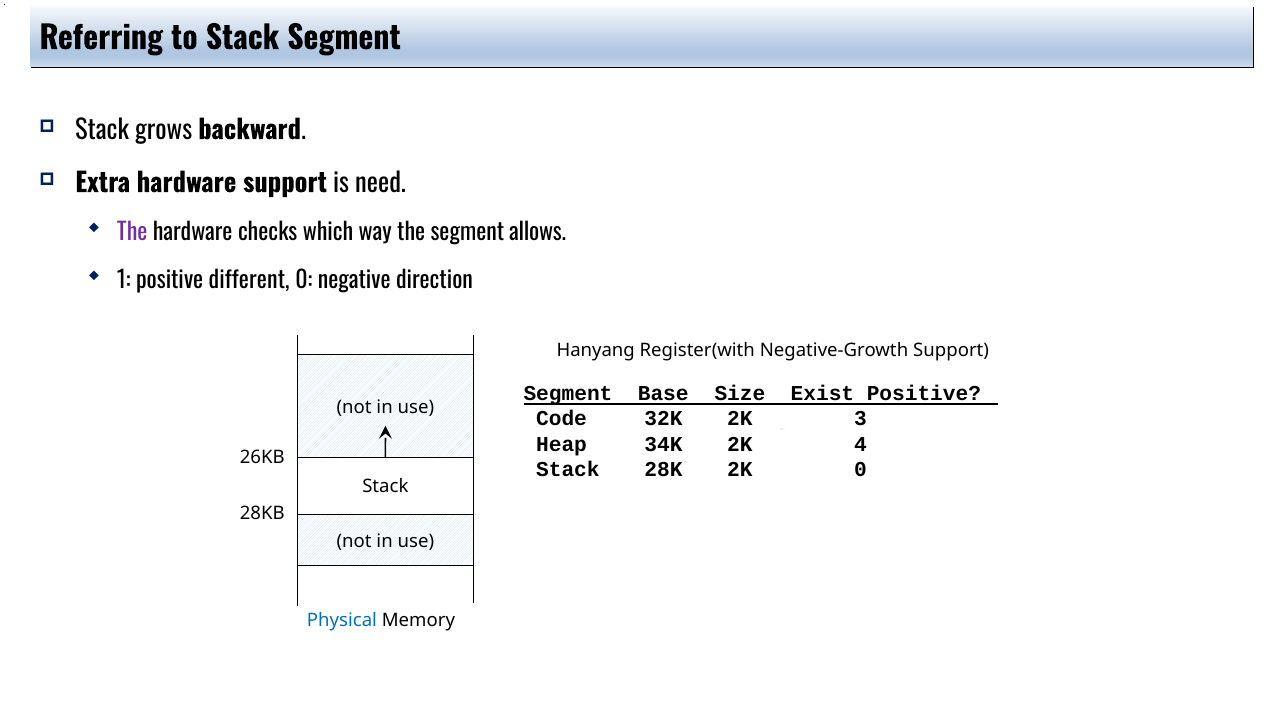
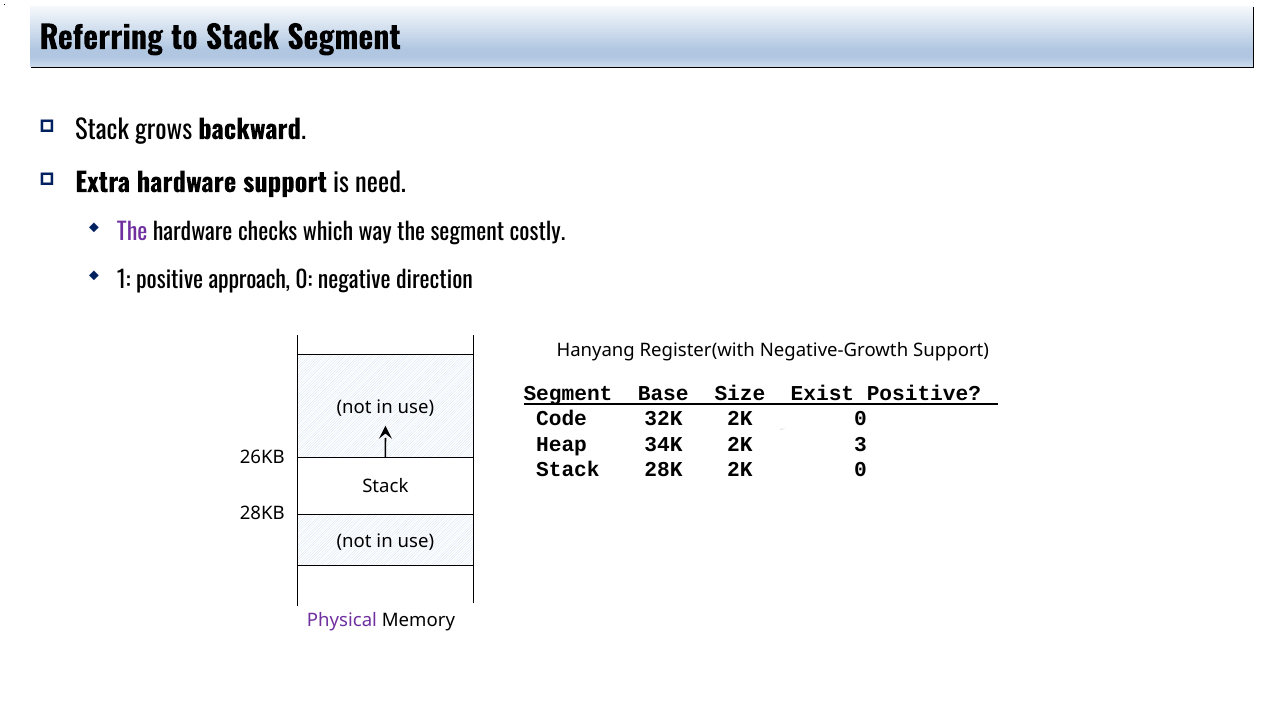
allows: allows -> costly (537, 233)
different: different -> approach (249, 280)
32K 2K 3: 3 -> 0 (860, 419)
4: 4 -> 3 (860, 444)
Physical colour: blue -> purple (342, 620)
